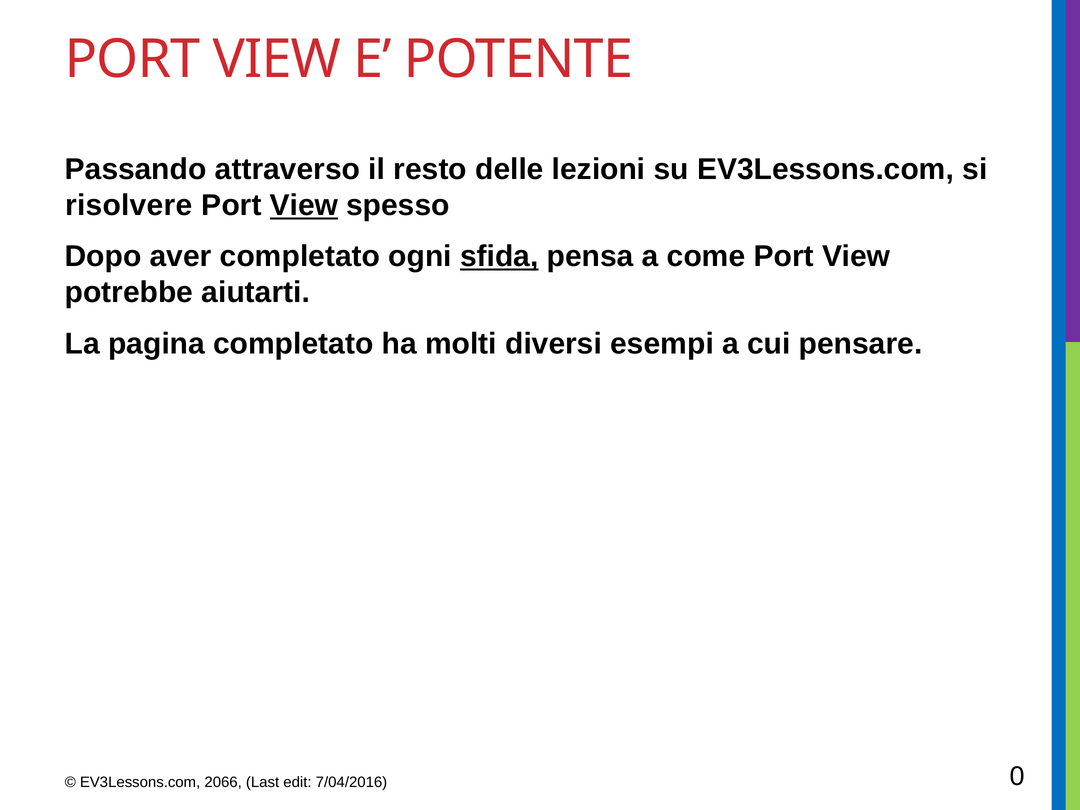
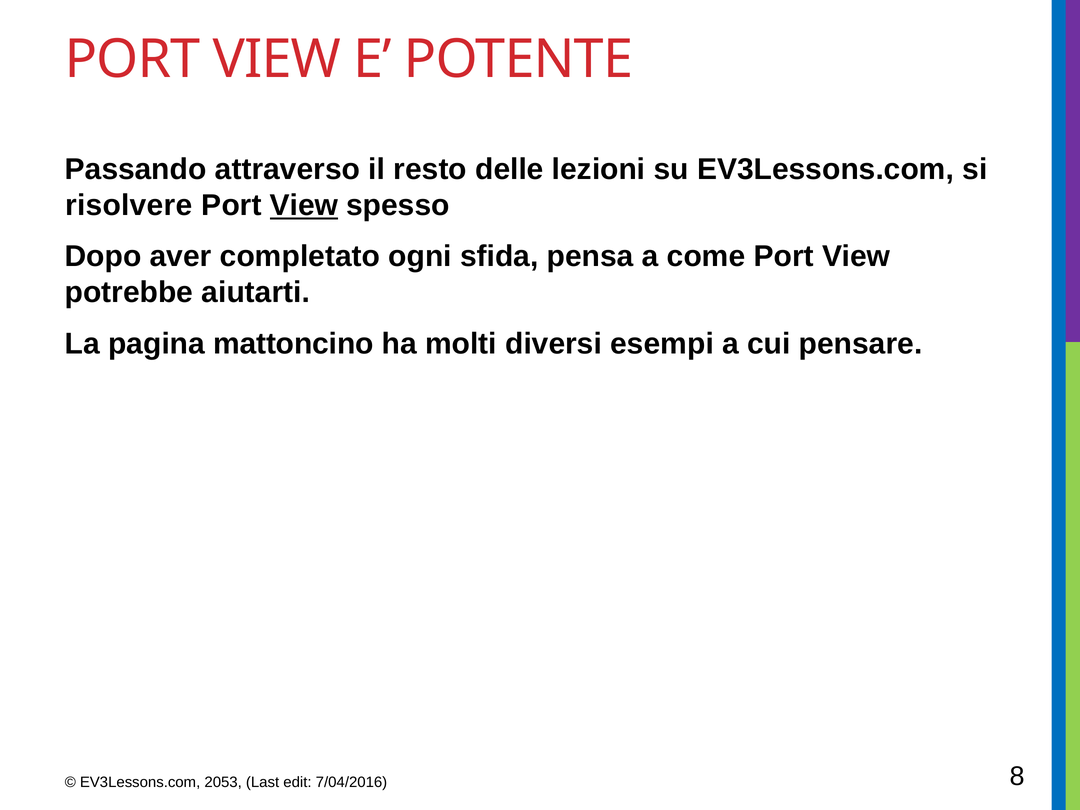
sfida underline: present -> none (499, 257)
pagina completato: completato -> mattoncino (293, 344)
2066: 2066 -> 2053 (223, 782)
0: 0 -> 8 (1017, 777)
